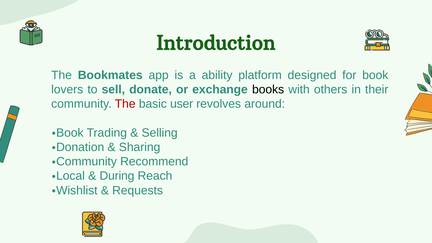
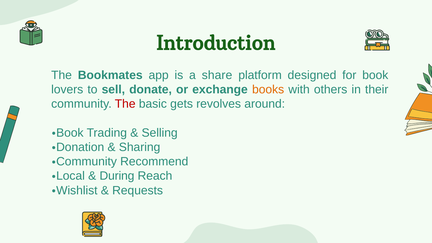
ability: ability -> share (217, 75)
books colour: black -> orange (268, 90)
user: user -> gets (182, 104)
